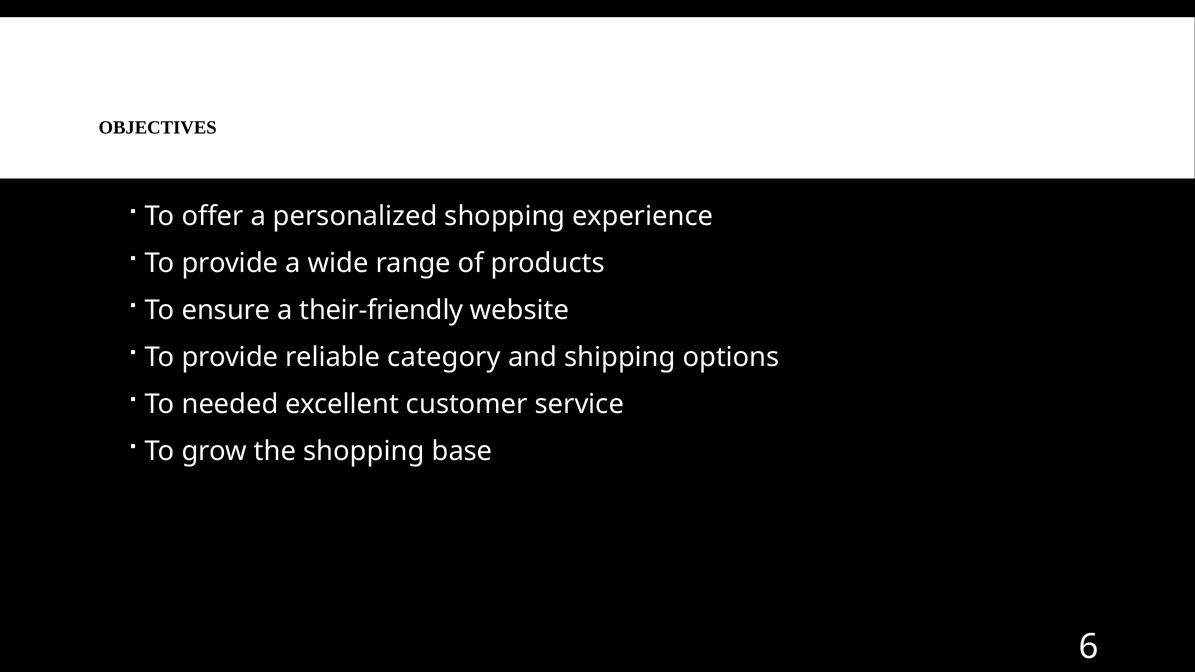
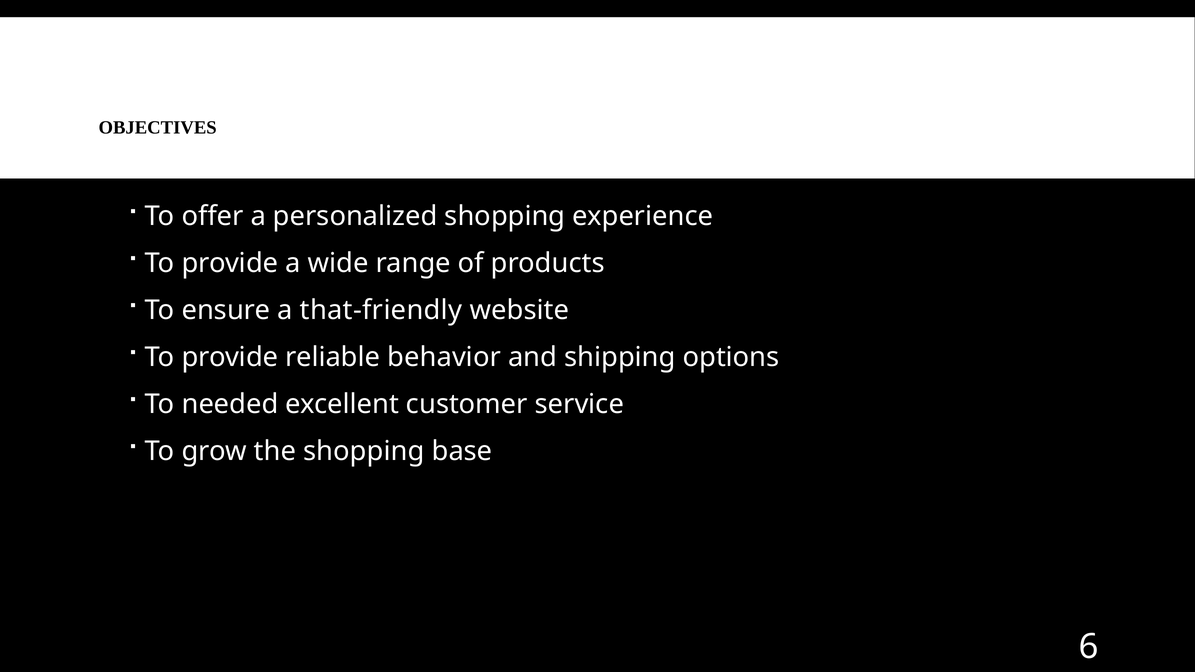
their-friendly: their-friendly -> that-friendly (381, 310)
category: category -> behavior (444, 357)
